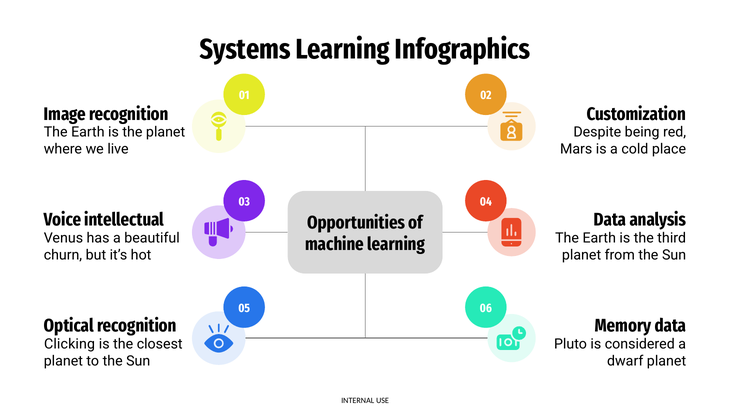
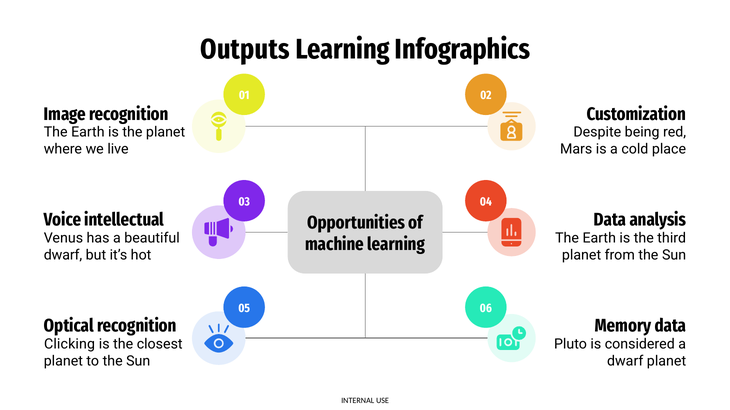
Systems: Systems -> Outputs (245, 50)
churn: churn -> dwarf (63, 256)
